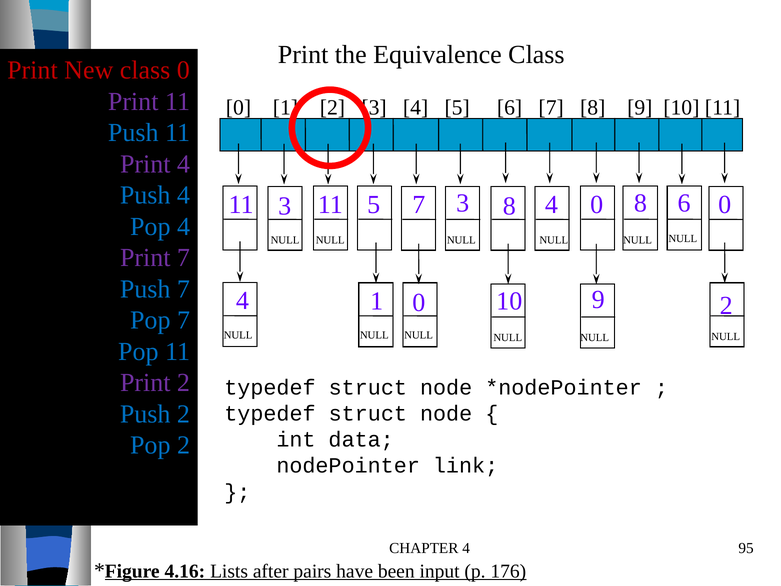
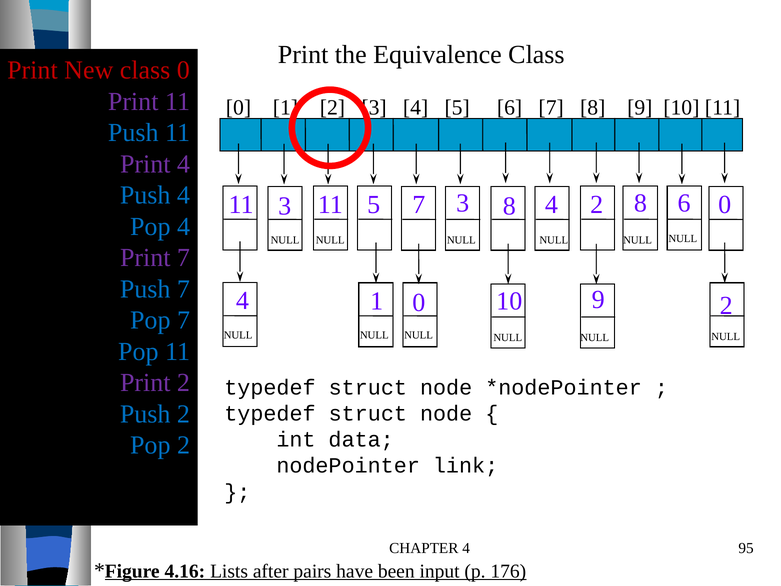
4 0: 0 -> 2 (597, 205)
